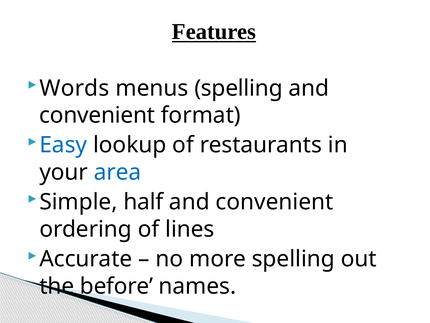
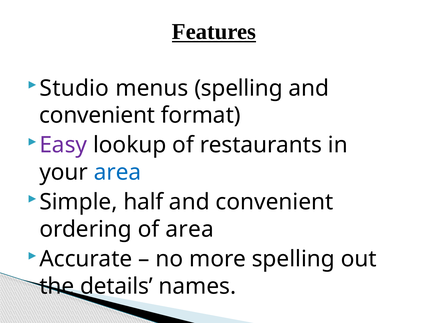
Words: Words -> Studio (74, 88)
Easy colour: blue -> purple (63, 145)
of lines: lines -> area (190, 229)
before: before -> details (117, 286)
